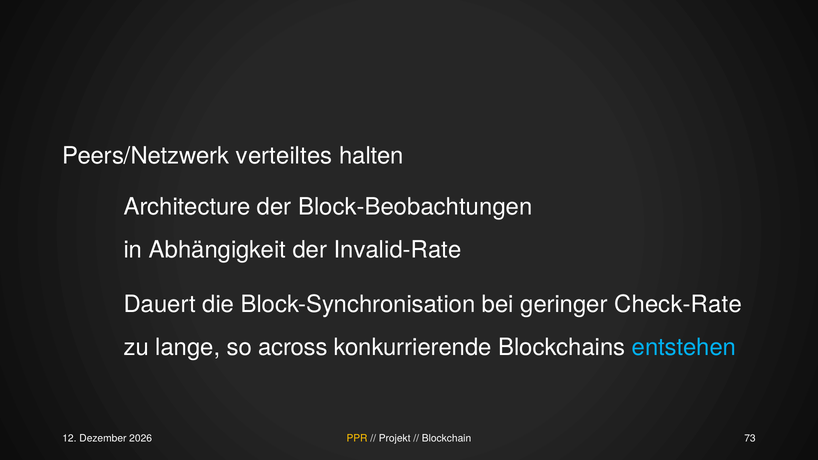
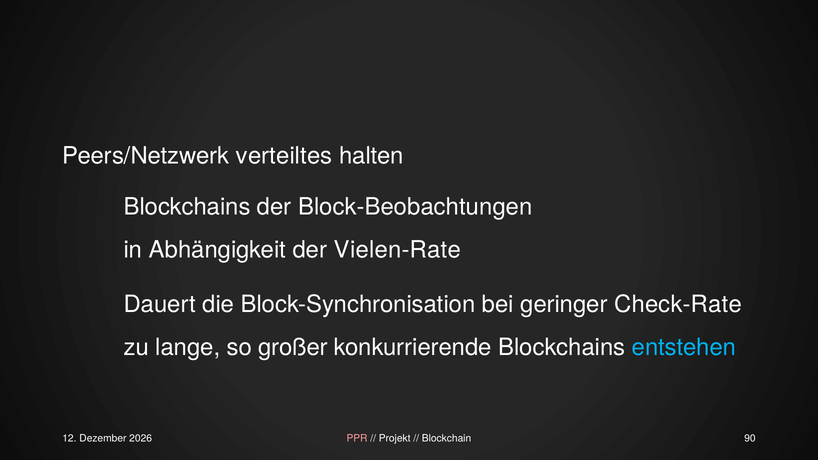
Architecture: Architecture -> Blockchains (187, 207)
Invalid-Rate: Invalid-Rate -> Vielen-Rate (397, 250)
across: across -> großer (293, 347)
PPR colour: yellow -> pink (357, 438)
73: 73 -> 90 (750, 438)
